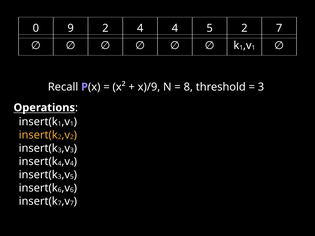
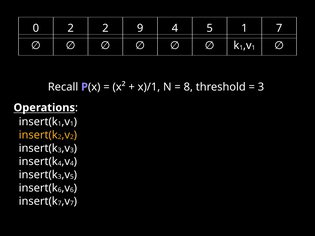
0 9: 9 -> 2 (71, 28)
2 4: 4 -> 9 (140, 28)
5 2: 2 -> 1 (244, 28)
x)/9: x)/9 -> x)/1 (149, 87)
